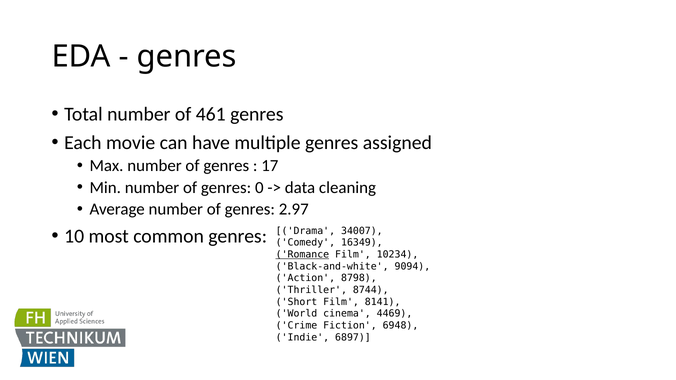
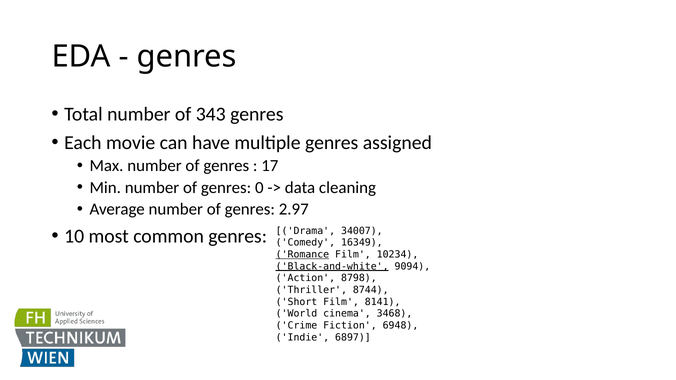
461: 461 -> 343 (211, 114)
Black-and-white underline: none -> present (332, 266)
4469: 4469 -> 3468 (395, 314)
